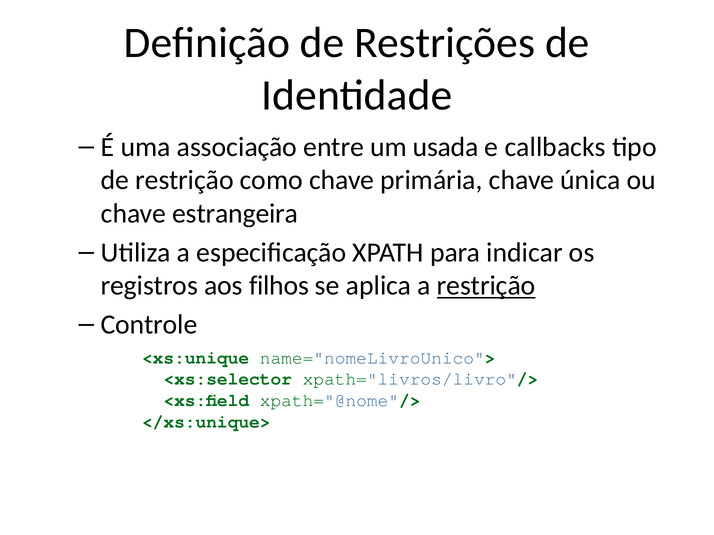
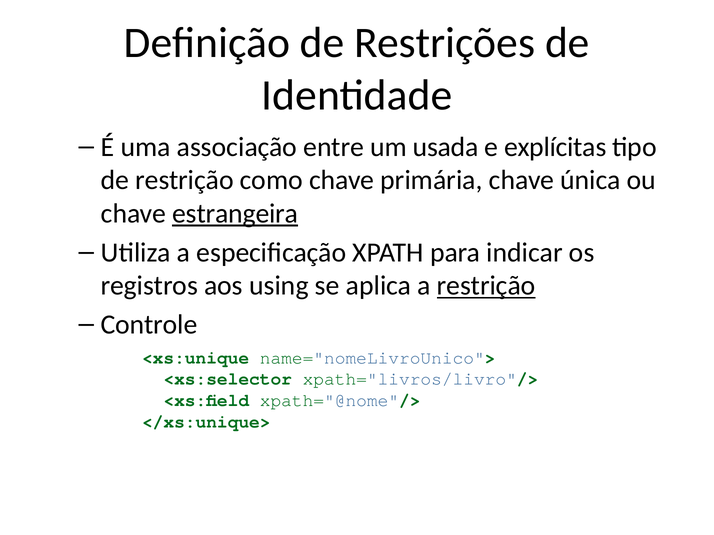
callbacks: callbacks -> explícitas (555, 147)
estrangeira underline: none -> present (235, 214)
filhos: filhos -> using (279, 286)
